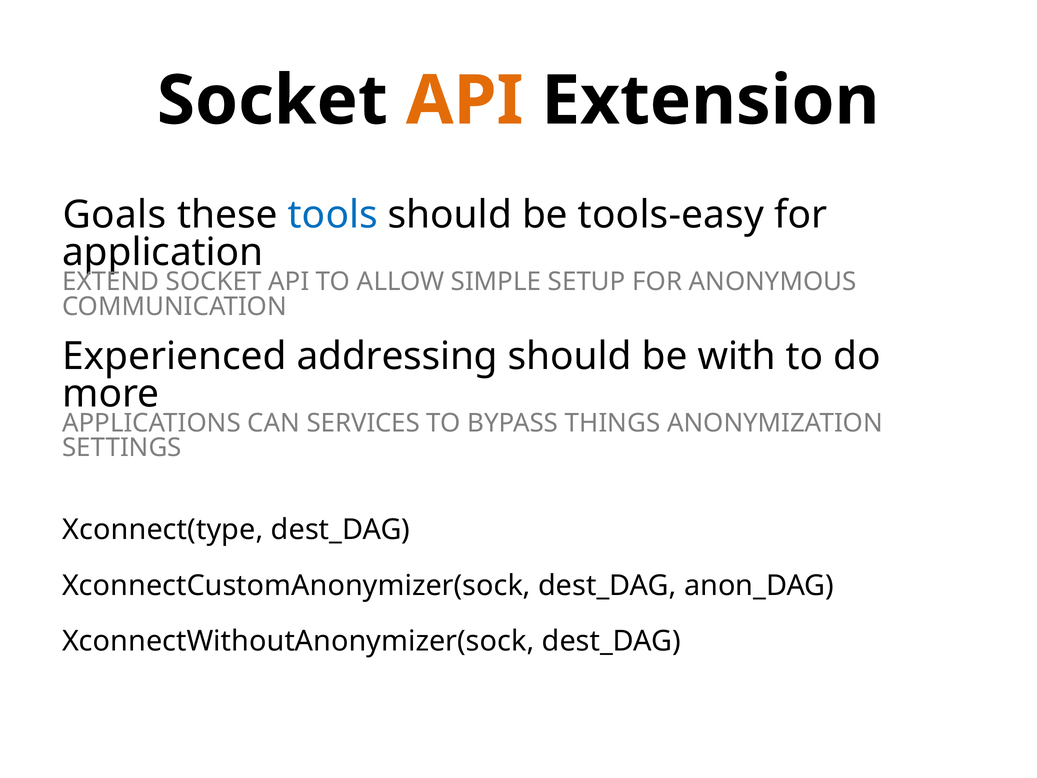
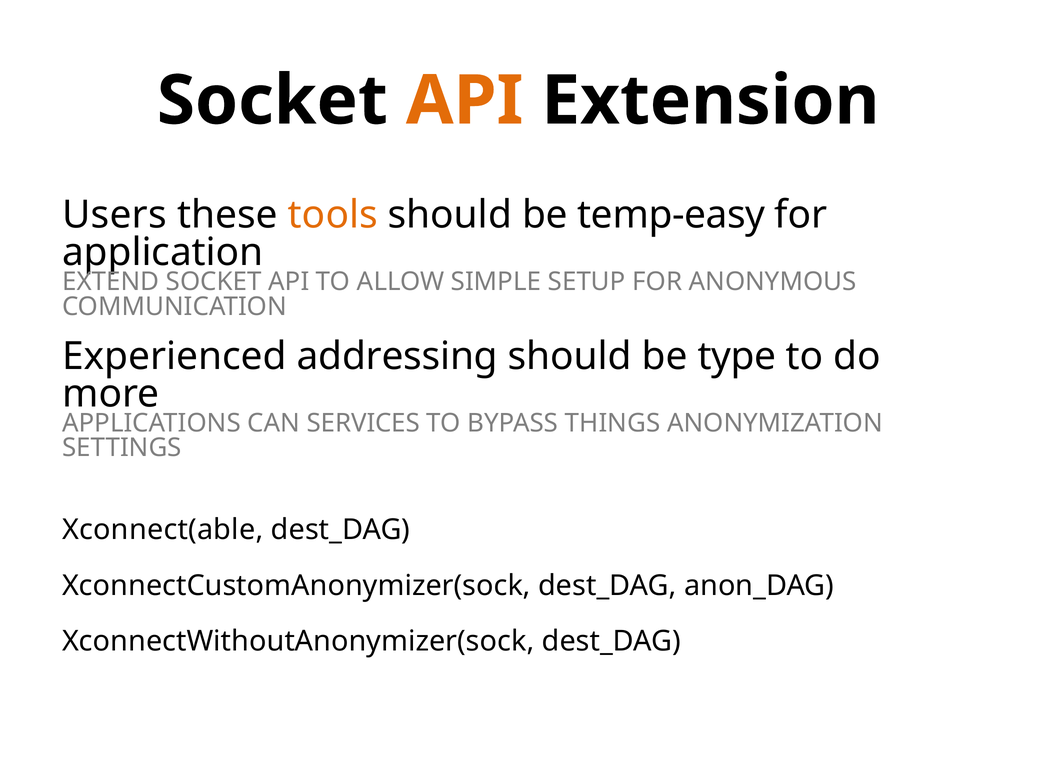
Goals: Goals -> Users (115, 215)
tools colour: blue -> orange (333, 215)
tools-easy: tools-easy -> temp-easy (671, 215)
with: with -> type (737, 356)
Xconnect(type: Xconnect(type -> Xconnect(able (163, 530)
